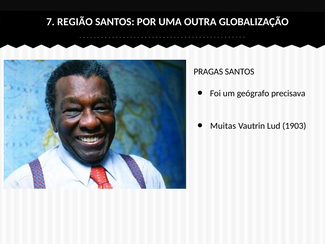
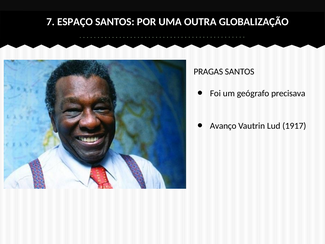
REGIÃO: REGIÃO -> ESPAÇO (75, 22)
Muitas: Muitas -> Avanço (223, 126)
1903: 1903 -> 1917 (294, 126)
